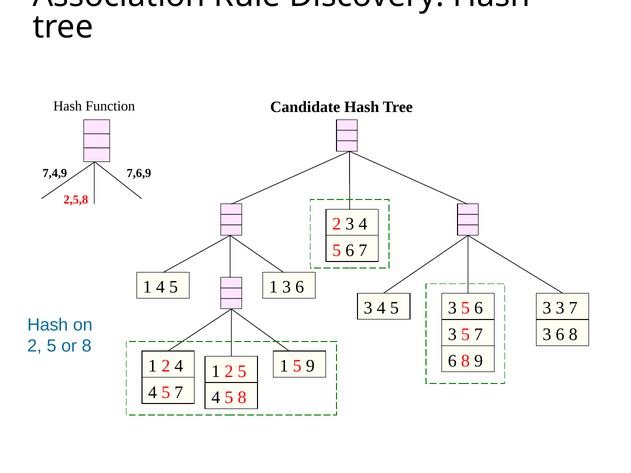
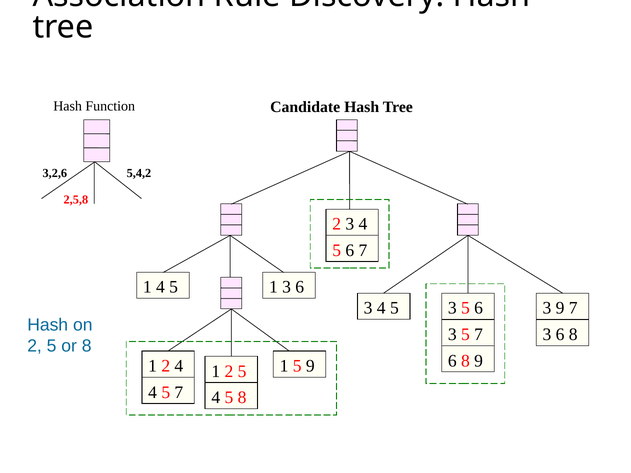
7,4,9: 7,4,9 -> 3,2,6 (55, 173)
7,6,9: 7,6,9 -> 5,4,2 (139, 173)
3 3: 3 -> 9 (560, 308)
